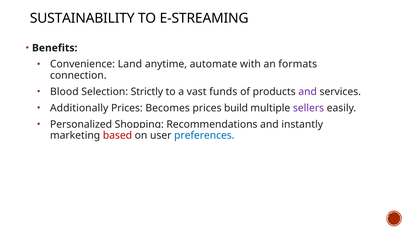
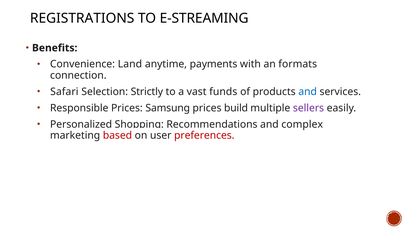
SUSTAINABILITY: SUSTAINABILITY -> REGISTRATIONS (82, 18)
automate: automate -> payments (214, 64)
Blood: Blood -> Safari (64, 92)
and colour: purple -> blue (308, 92)
Additionally: Additionally -> Responsible (79, 108)
Becomes: Becomes -> Samsung (168, 108)
instantly: instantly -> complex (302, 124)
preferences colour: blue -> red (204, 136)
